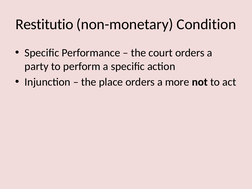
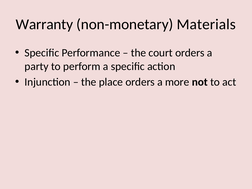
Restitutio: Restitutio -> Warranty (44, 24)
Condition: Condition -> Materials (206, 24)
